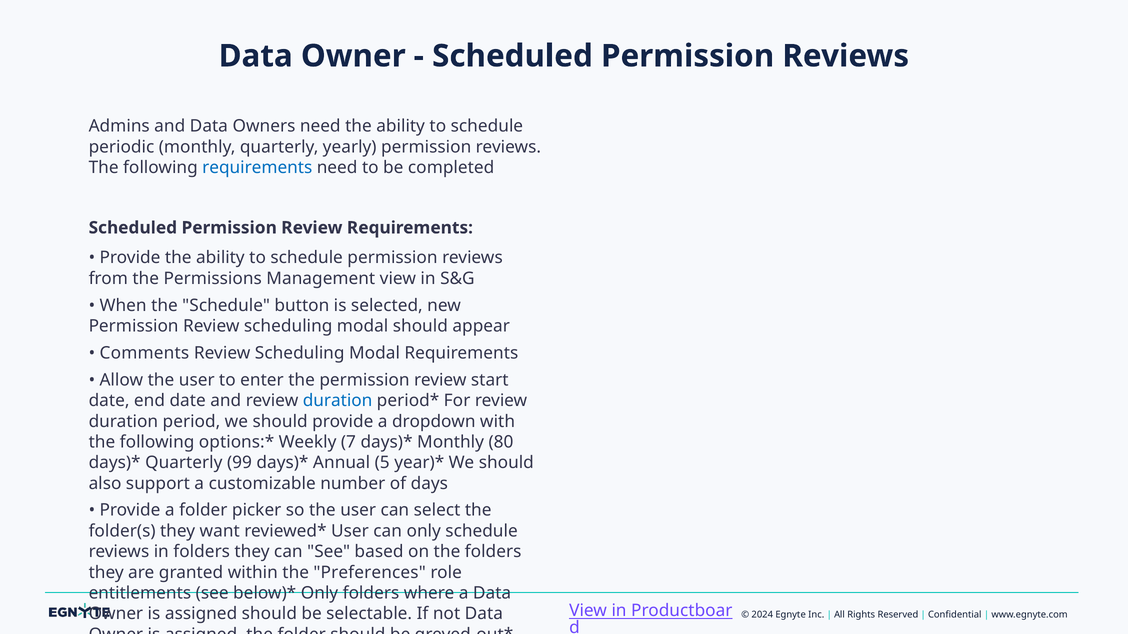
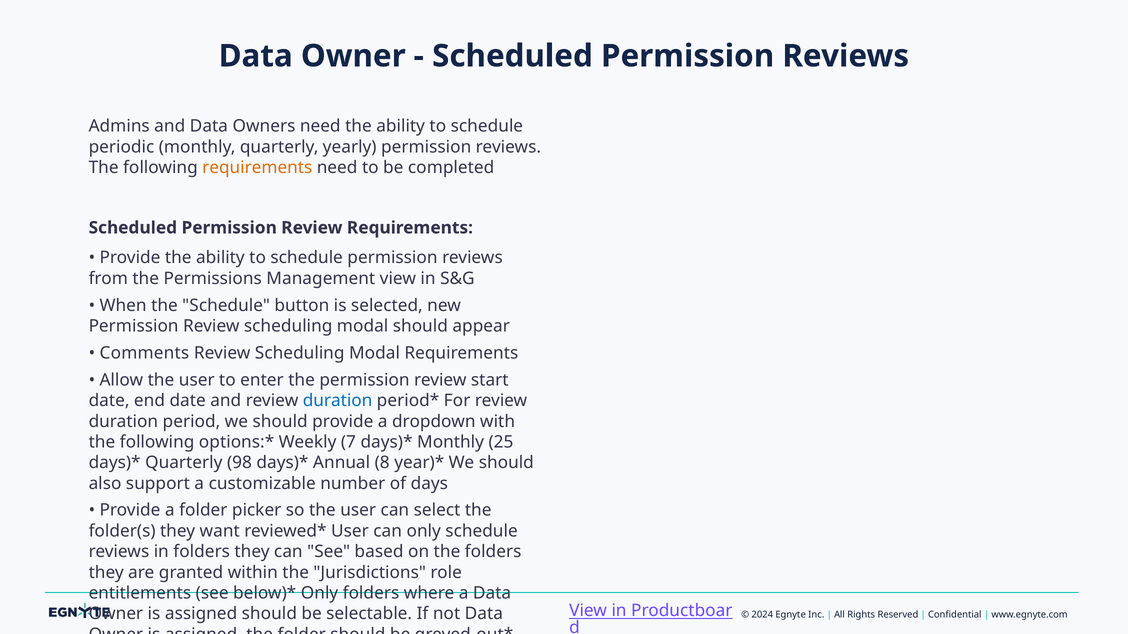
requirements colour: blue -> orange (257, 168)
80: 80 -> 25 (501, 442)
99: 99 -> 98 (239, 463)
5: 5 -> 8 (382, 463)
Preferences: Preferences -> Jurisdictions (370, 573)
